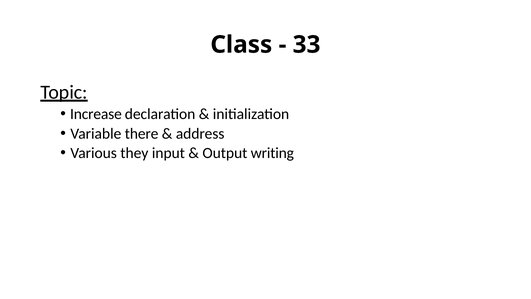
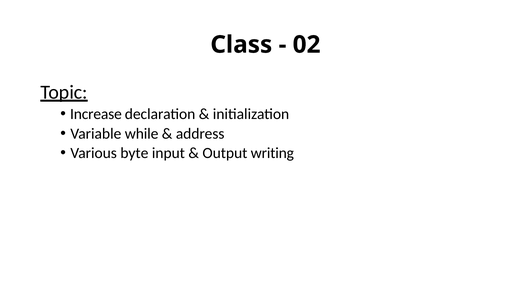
33: 33 -> 02 (307, 45)
there: there -> while (142, 133)
they: they -> byte (134, 153)
